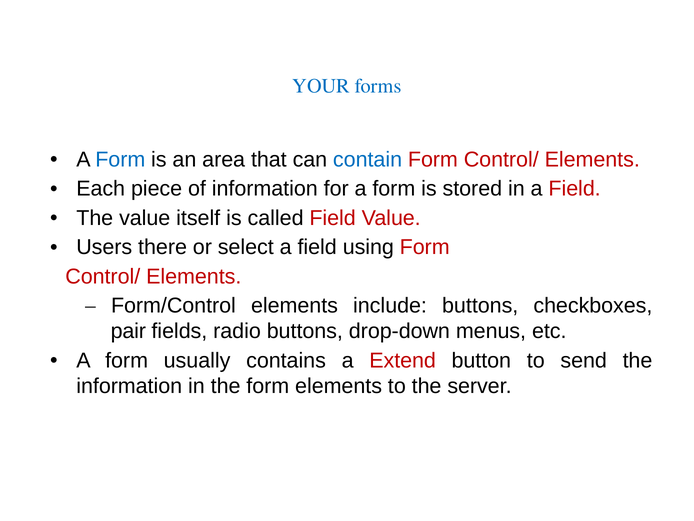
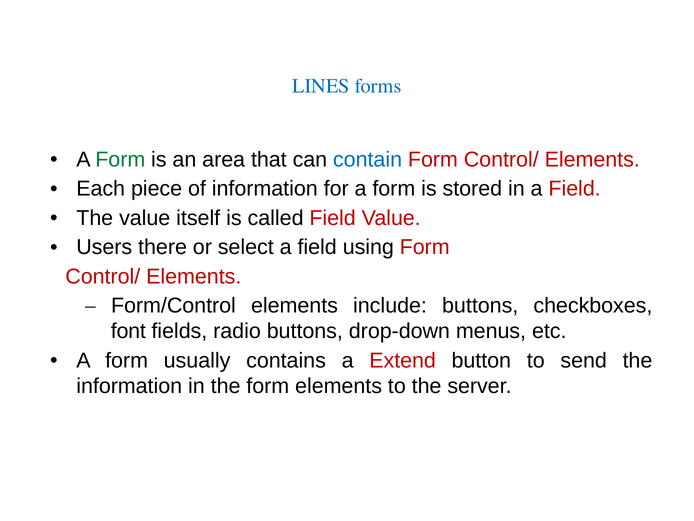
YOUR: YOUR -> LINES (321, 86)
Form colour: blue -> green (120, 160)
pair: pair -> font (128, 331)
